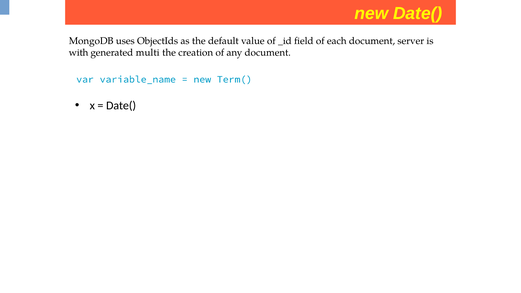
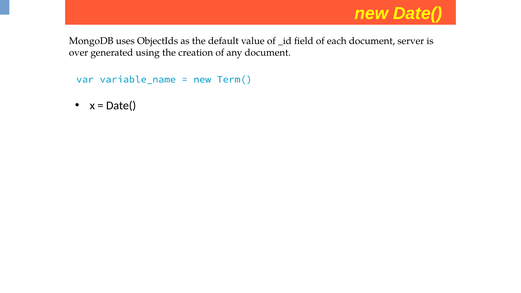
with: with -> over (79, 53)
multi: multi -> using (148, 53)
